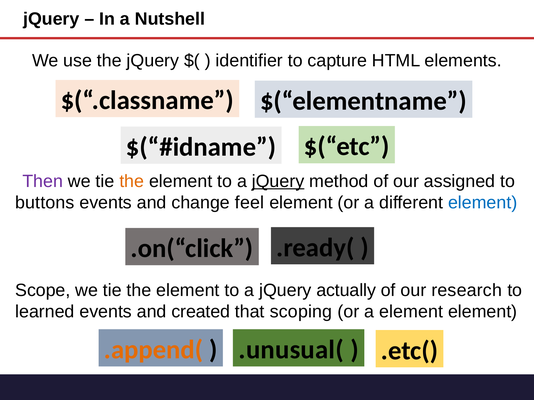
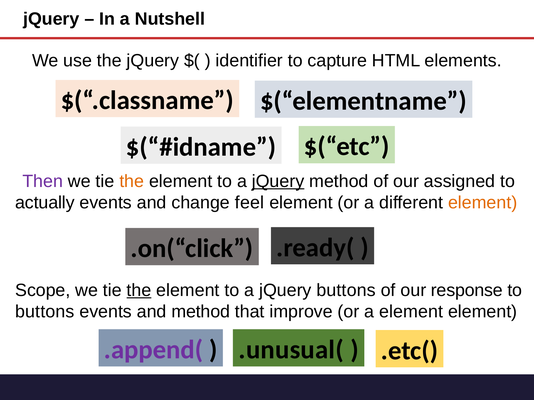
buttons: buttons -> actually (45, 203)
element colour: blue -> orange (483, 203)
the underline: none -> present (139, 291)
jQuery actually: actually -> buttons (346, 291)
research: research -> response (467, 291)
learned: learned -> buttons (45, 312)
and created: created -> method (201, 312)
scoping: scoping -> improve (301, 312)
.append( colour: orange -> purple (154, 350)
